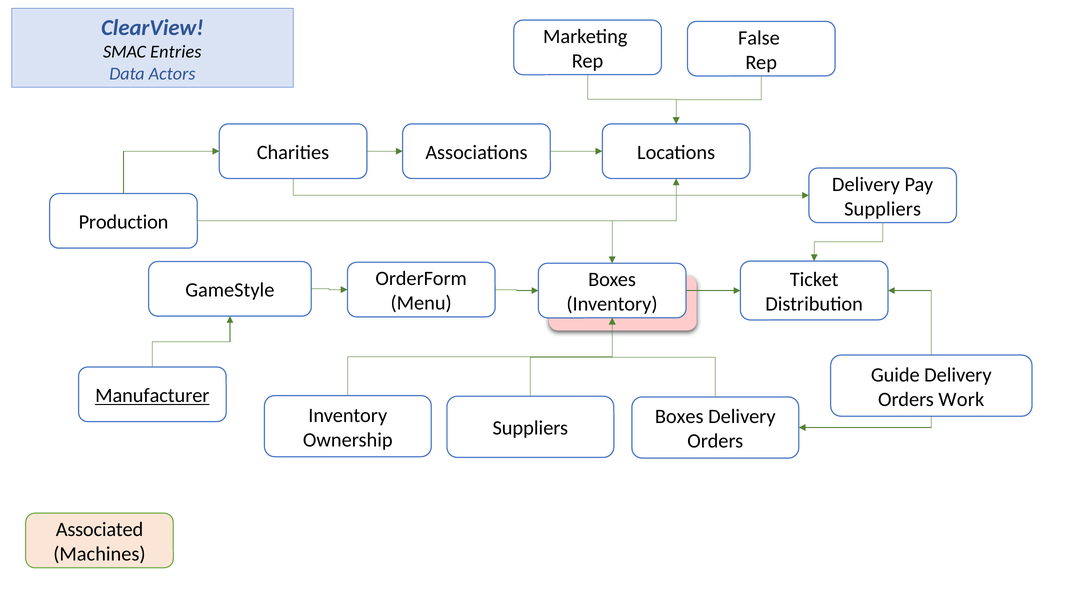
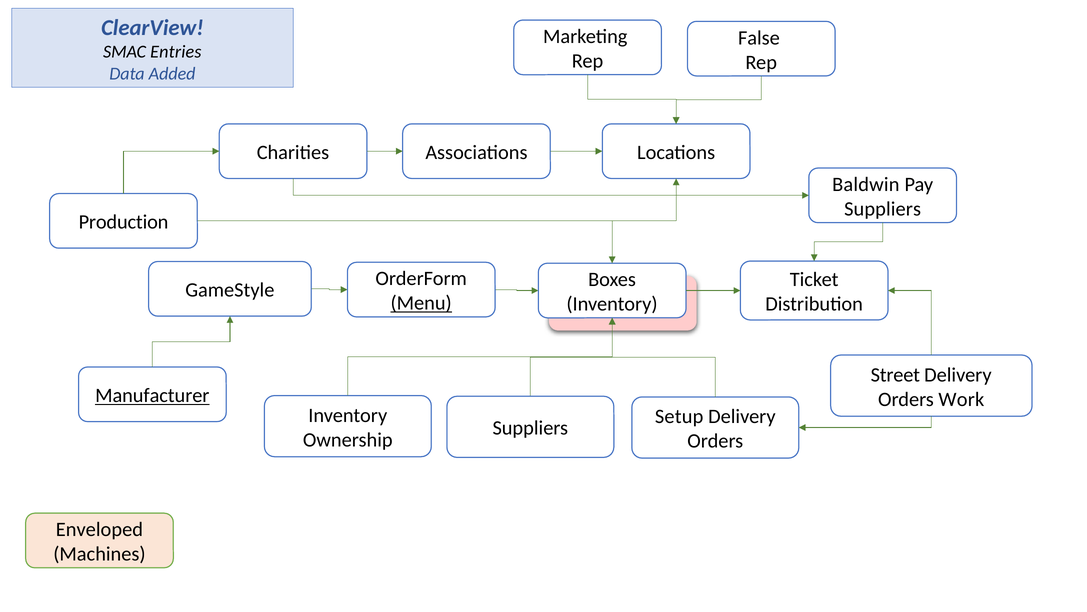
Actors: Actors -> Added (172, 74)
Delivery: Delivery -> Baldwin (866, 184)
Menu underline: none -> present (421, 303)
Guide: Guide -> Street (895, 374)
Boxes: Boxes -> Setup (679, 416)
Associated: Associated -> Enveloped (99, 529)
